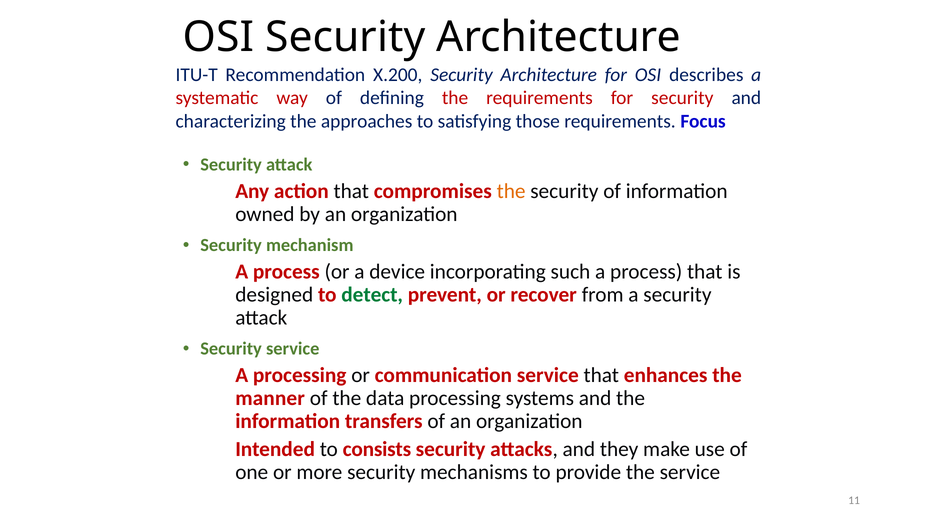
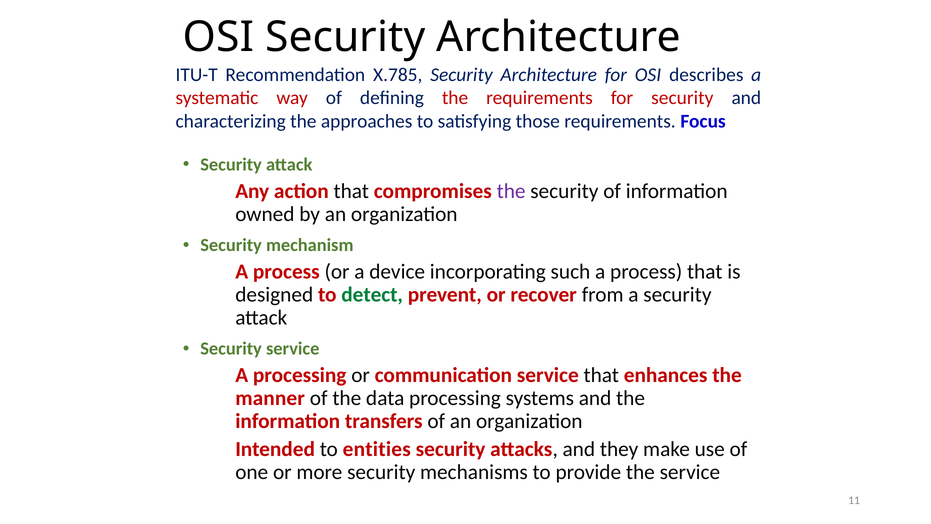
X.200: X.200 -> X.785 (398, 75)
the colour: orange -> purple (511, 191)
consists: consists -> entities (377, 449)
